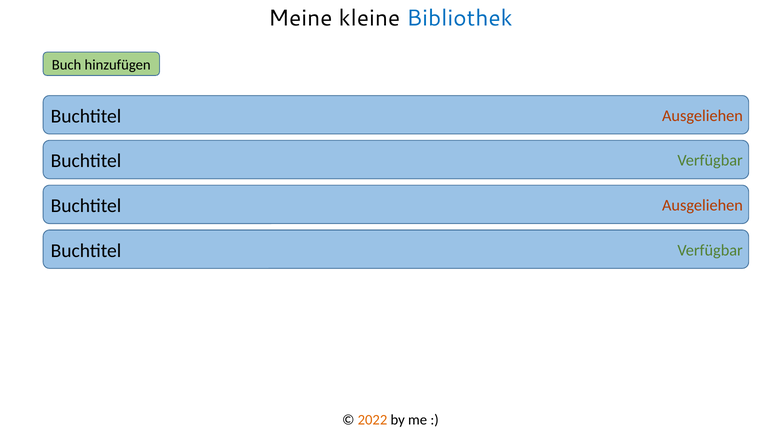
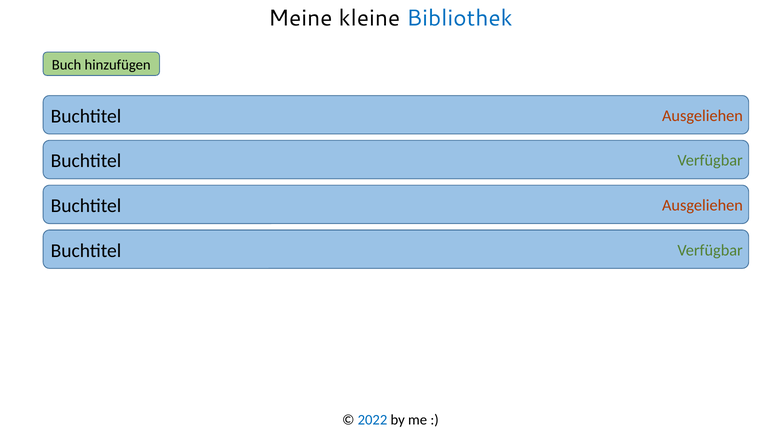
2022 colour: orange -> blue (372, 419)
